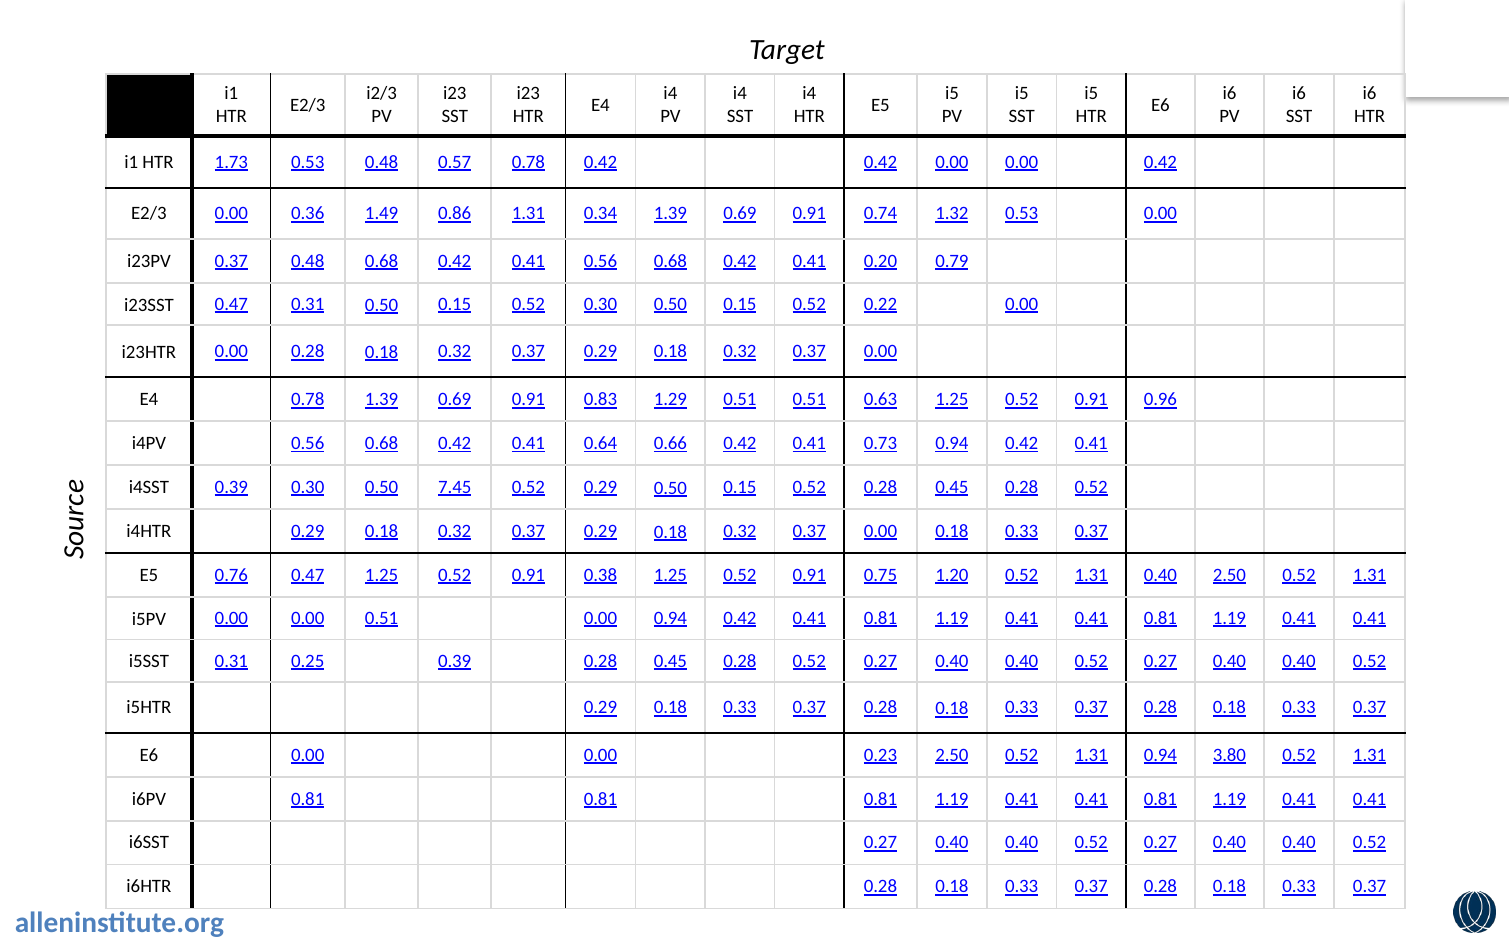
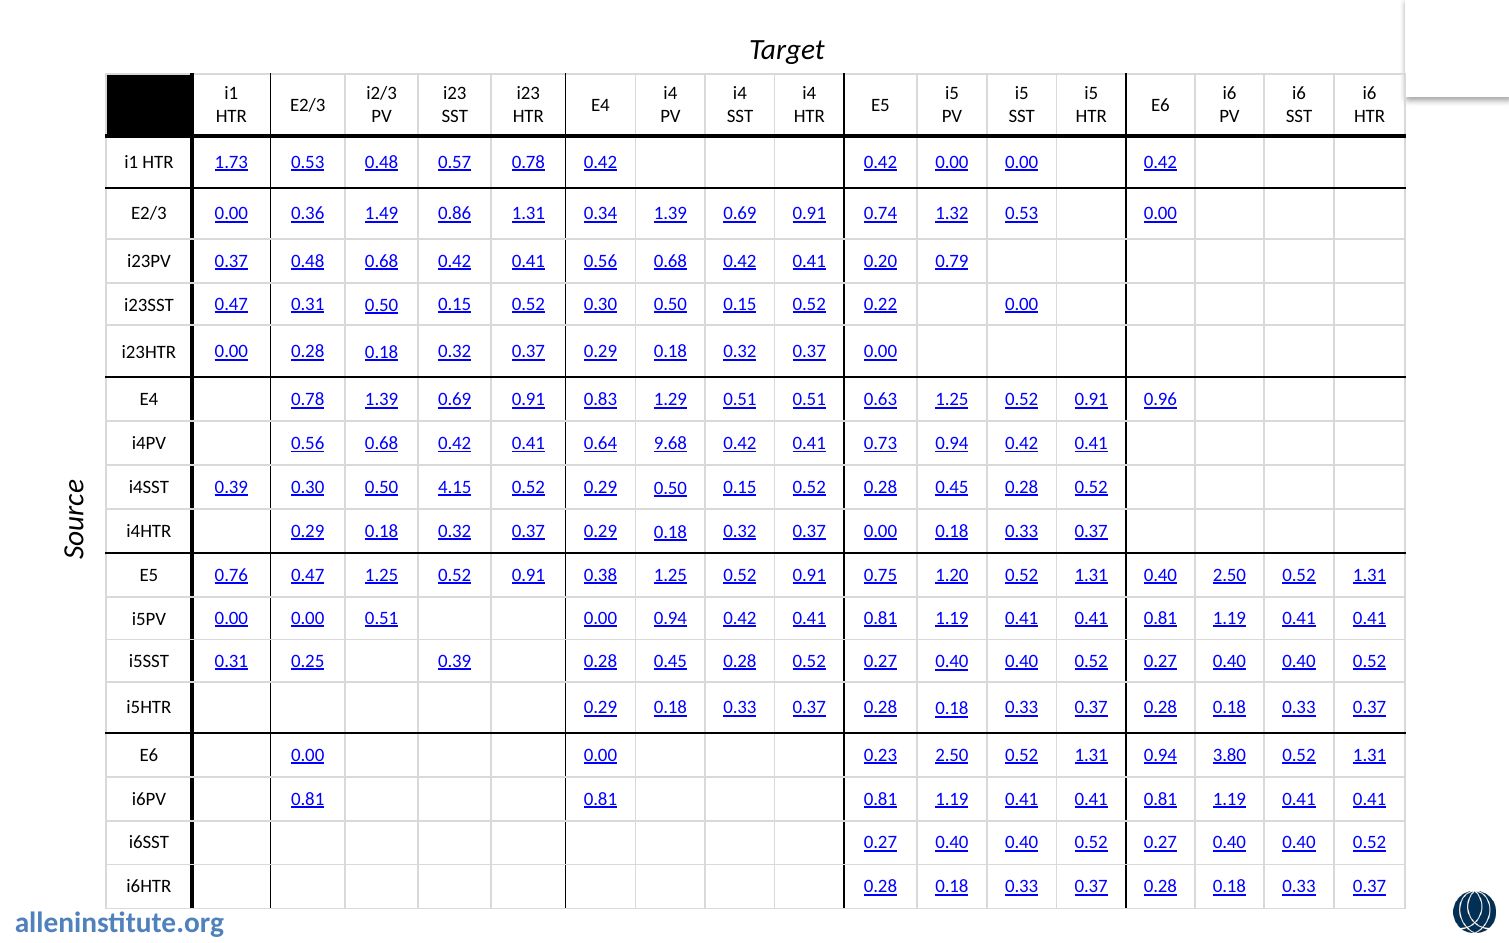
0.66: 0.66 -> 9.68 (670, 443)
7.45: 7.45 -> 4.15 (455, 487)
